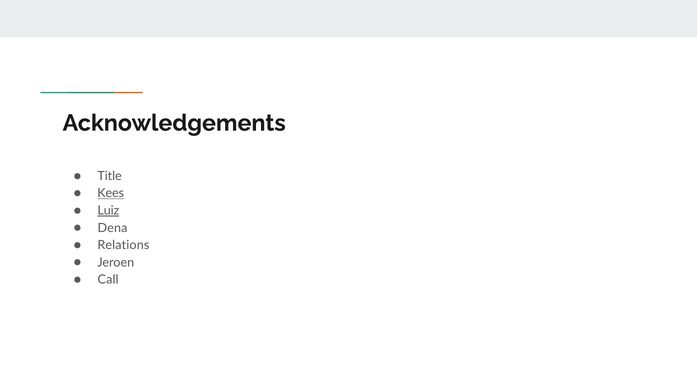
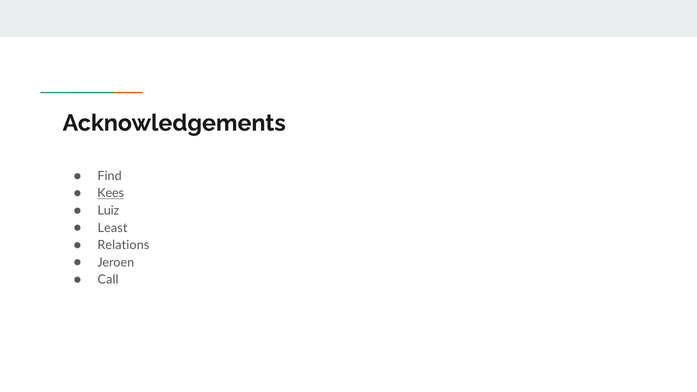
Title: Title -> Find (110, 176)
Luiz underline: present -> none (108, 211)
Dena: Dena -> Least (112, 228)
